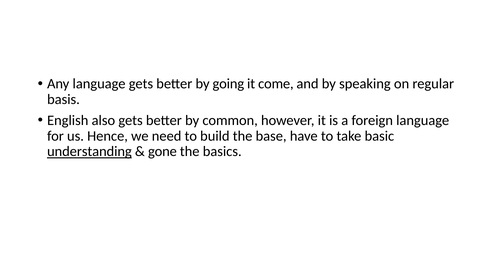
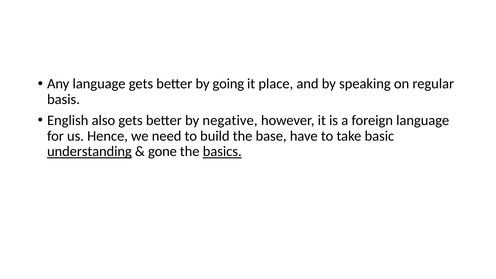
come: come -> place (276, 84)
common: common -> negative (230, 120)
basics underline: none -> present (222, 152)
